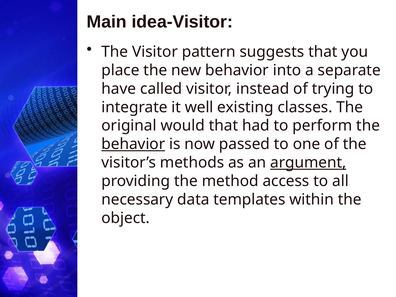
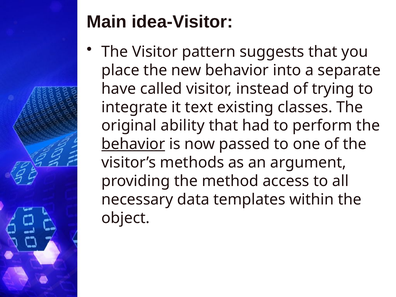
well: well -> text (199, 107)
would: would -> ability (183, 126)
argument underline: present -> none (308, 163)
